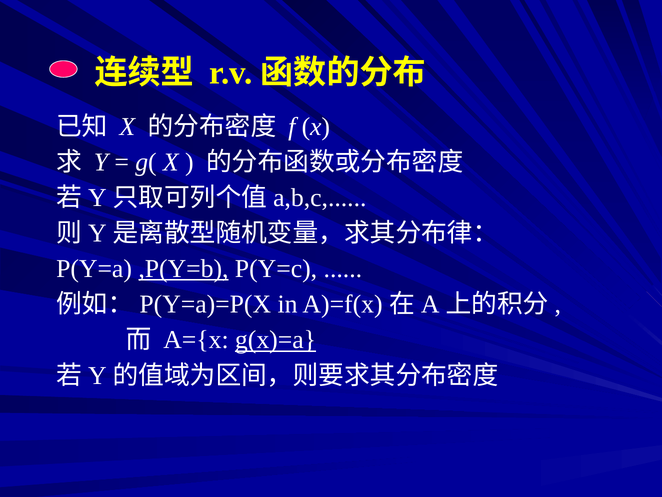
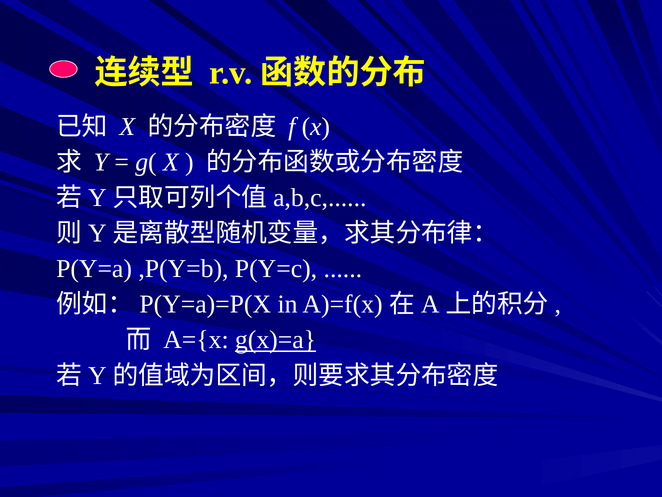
,P(Y=b underline: present -> none (183, 269)
